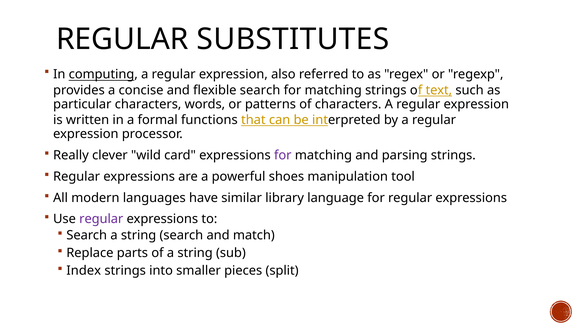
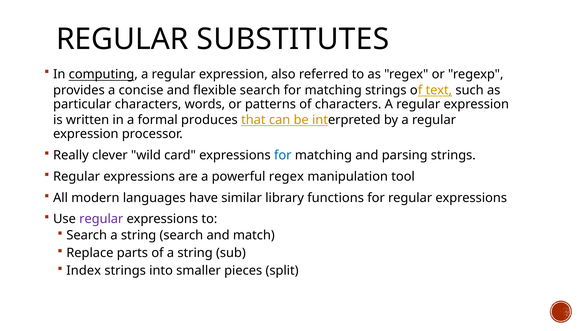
functions: functions -> produces (209, 120)
for colour: purple -> blue (283, 155)
powerful shoes: shoes -> regex (286, 176)
language: language -> functions (336, 198)
